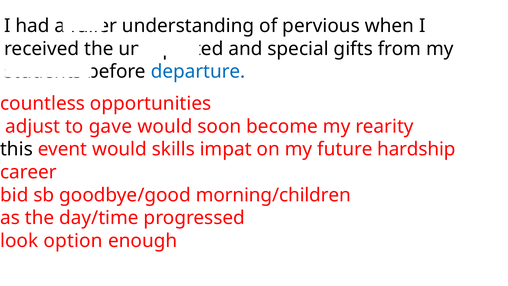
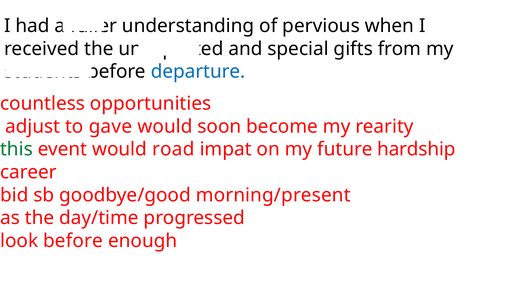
this colour: black -> green (16, 149)
skills: skills -> road (173, 149)
morning/children: morning/children -> morning/present (273, 195)
look option: option -> before (73, 241)
